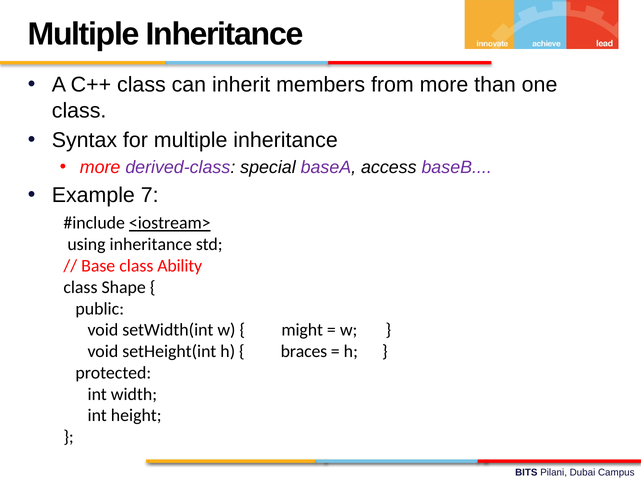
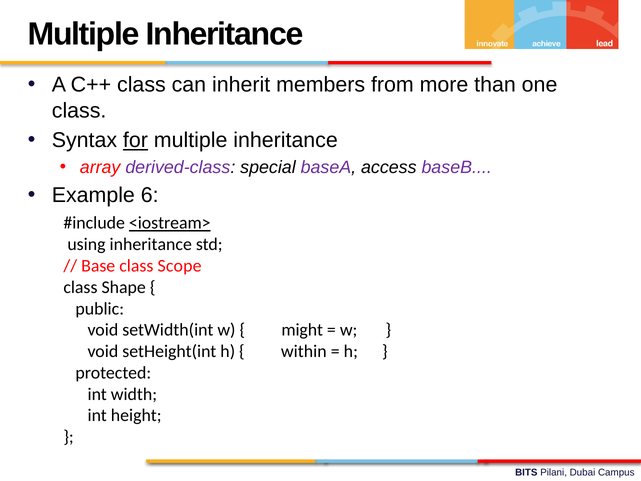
for underline: none -> present (135, 140)
more: more -> array (100, 167)
7: 7 -> 6 (150, 195)
Ability: Ability -> Scope (180, 266)
braces: braces -> within (304, 351)
